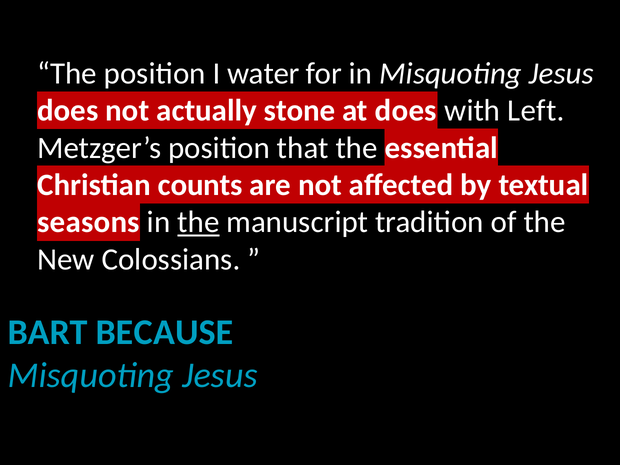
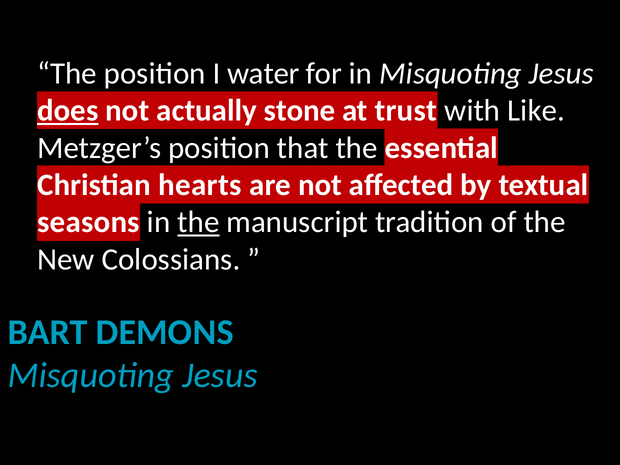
does underline: none -> present (68, 111)
at does: does -> trust (406, 111)
Left: Left -> Like (536, 111)
counts: counts -> hearts (200, 185)
BECAUSE: BECAUSE -> DEMONS (165, 332)
